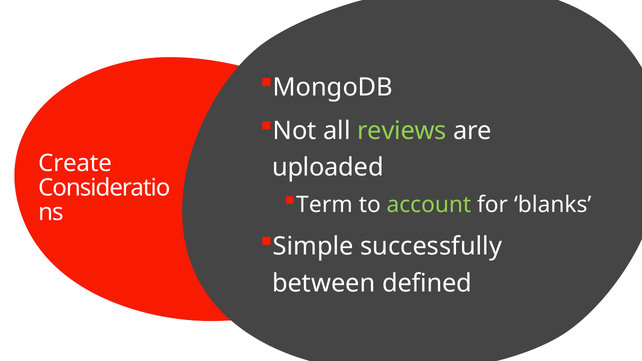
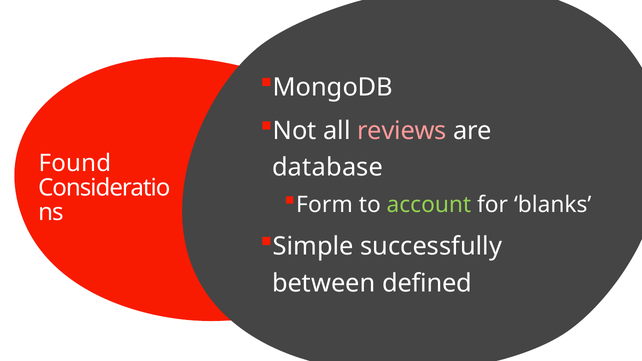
reviews colour: light green -> pink (402, 131)
Create: Create -> Found (75, 163)
uploaded: uploaded -> database (328, 167)
Term: Term -> Form (324, 205)
